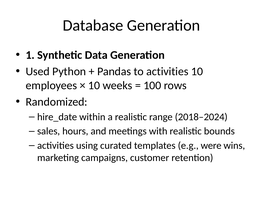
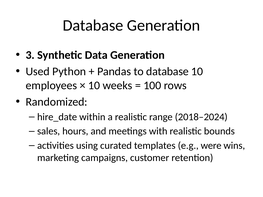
1: 1 -> 3 (30, 55)
to activities: activities -> database (167, 72)
